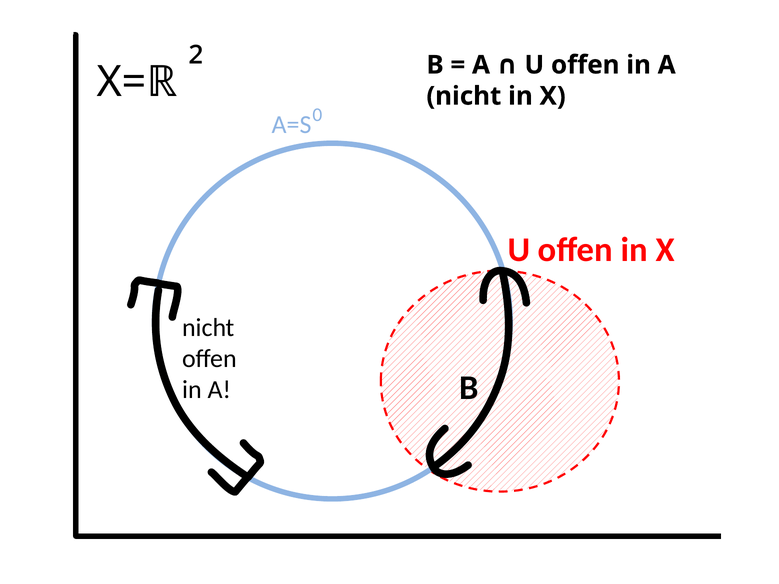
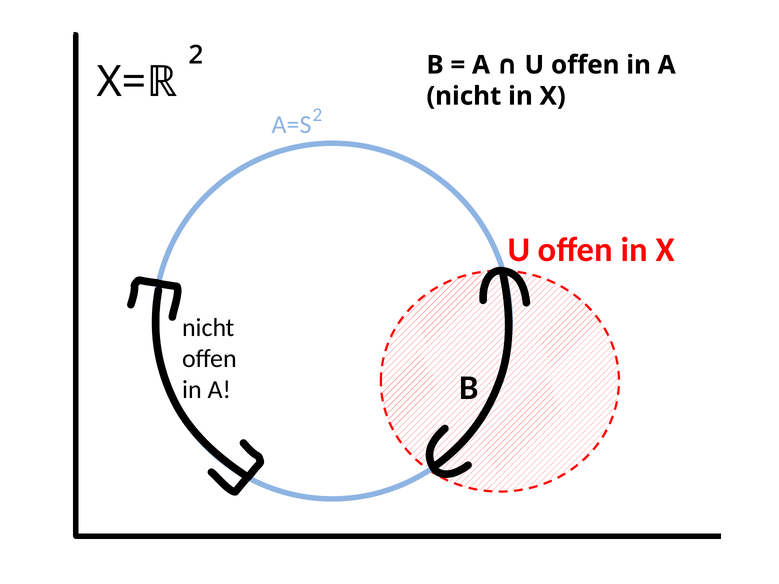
0: 0 -> 2 (317, 115)
